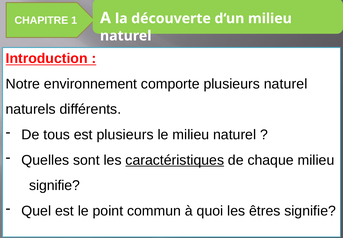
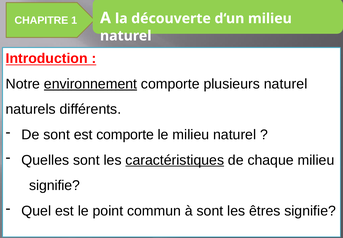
environnement underline: none -> present (91, 84)
De tous: tous -> sont (57, 134)
est plusieurs: plusieurs -> comporte (125, 134)
à quoi: quoi -> sont (210, 210)
